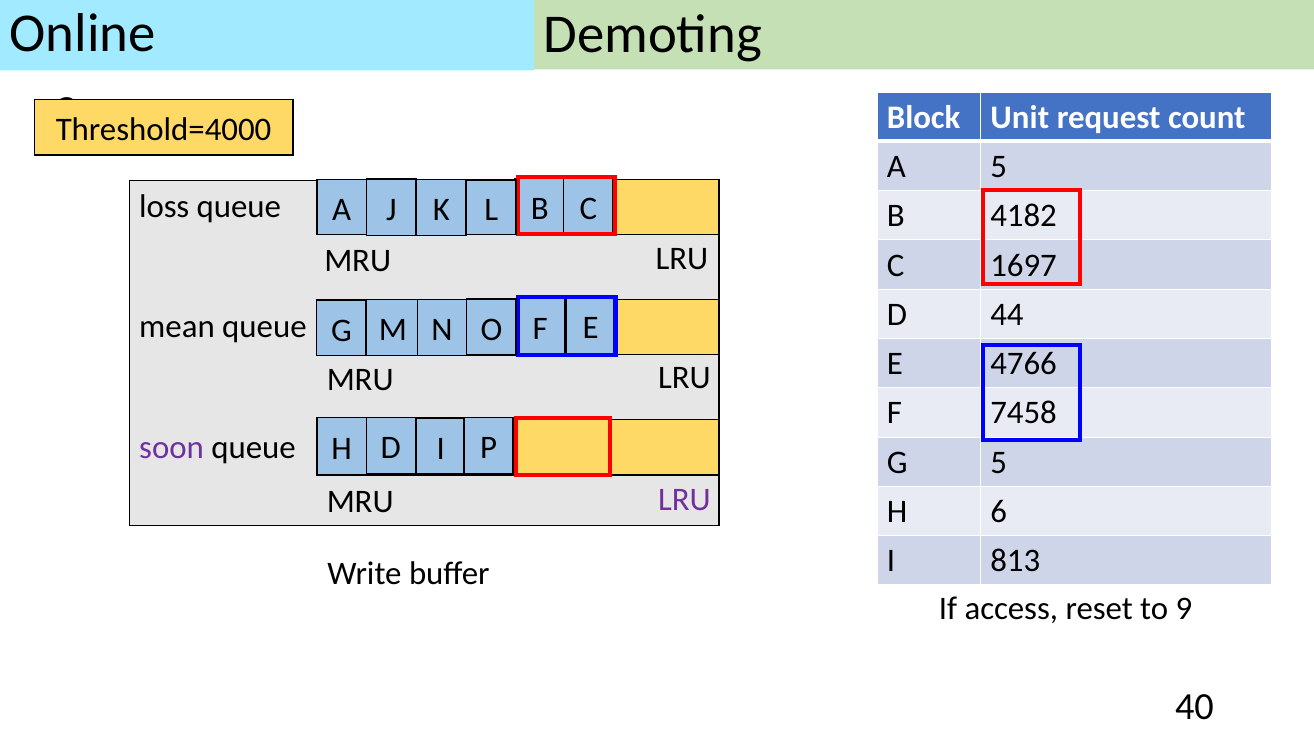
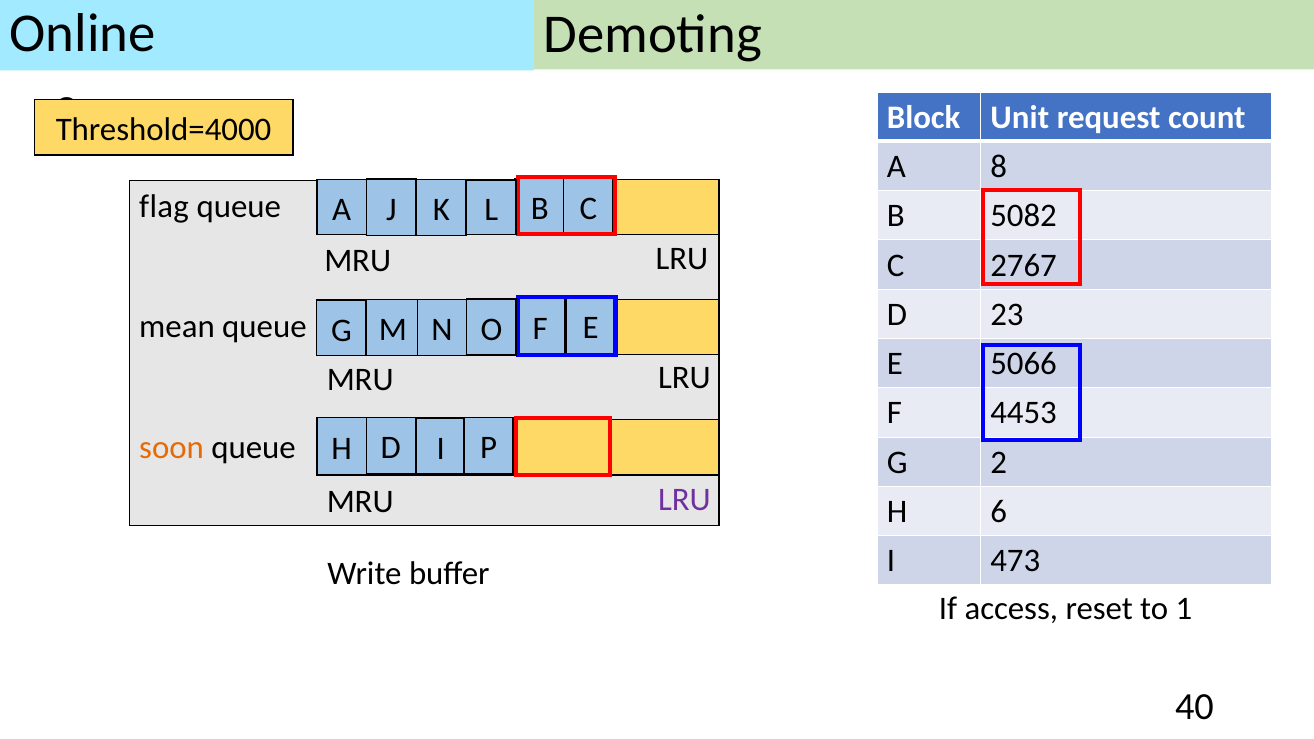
A 5: 5 -> 8 (999, 167)
loss: loss -> flag (164, 207)
4182: 4182 -> 5082 (1024, 216)
1697: 1697 -> 2767 (1024, 265)
44: 44 -> 23 (1007, 315)
4766: 4766 -> 5066 (1024, 364)
7458: 7458 -> 4453 (1024, 413)
soon colour: purple -> orange (172, 447)
G 5: 5 -> 2 (999, 462)
813: 813 -> 473 (1015, 561)
9: 9 -> 1 (1184, 609)
